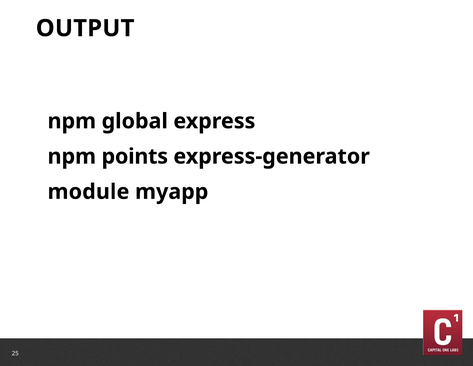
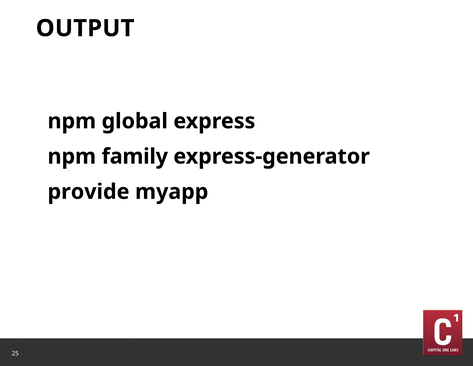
points: points -> family (135, 156)
module: module -> provide (89, 192)
